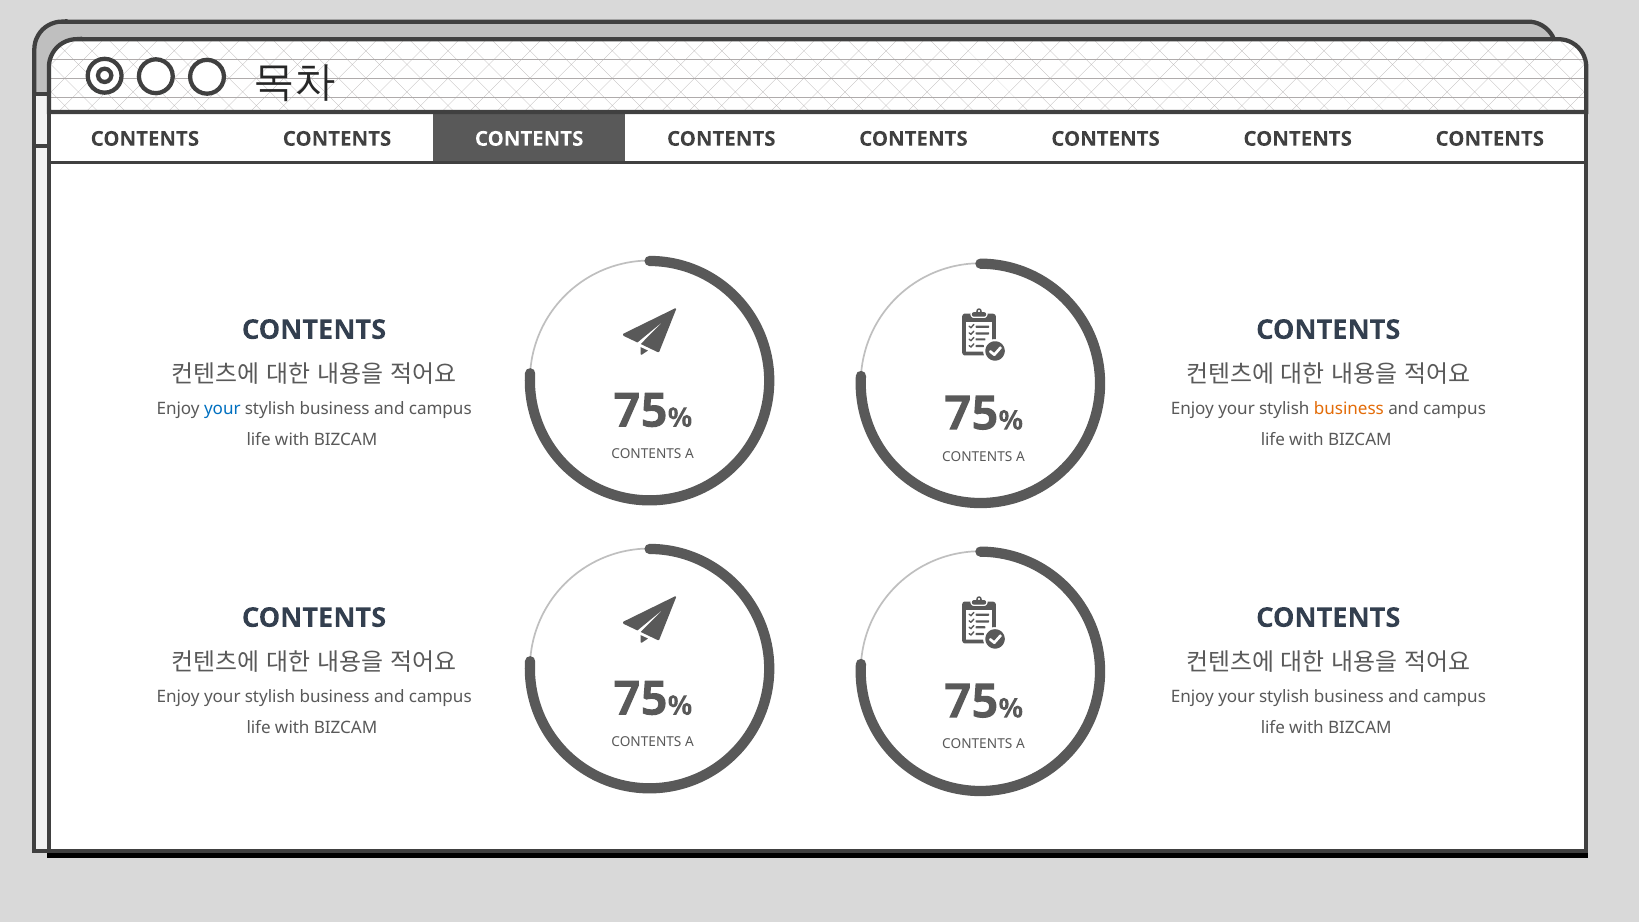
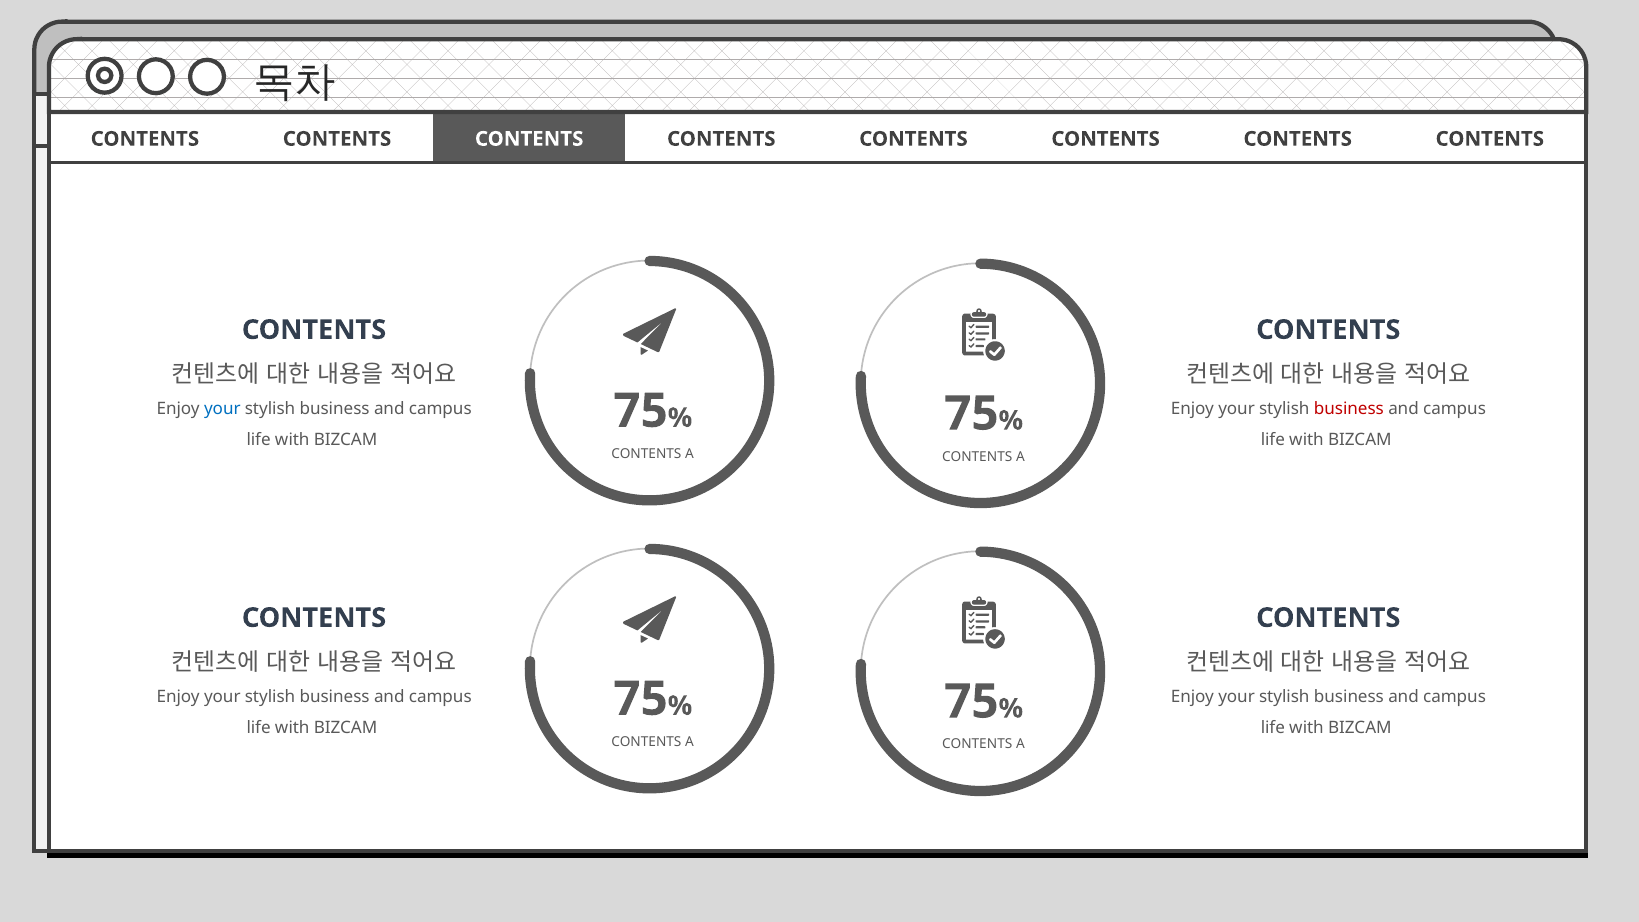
business colour: orange -> red (1349, 409)
